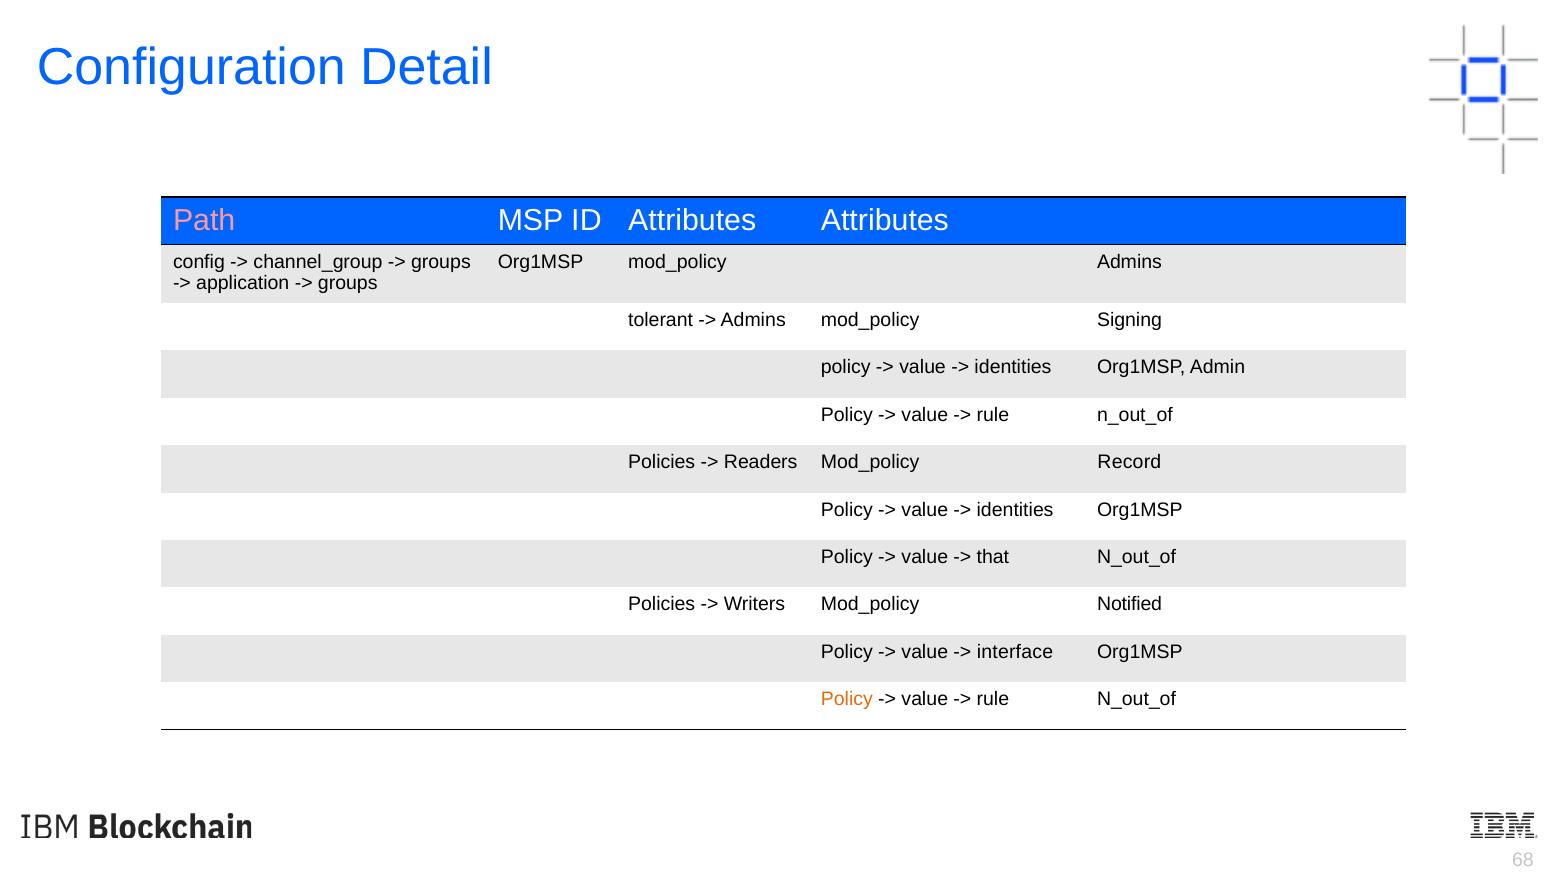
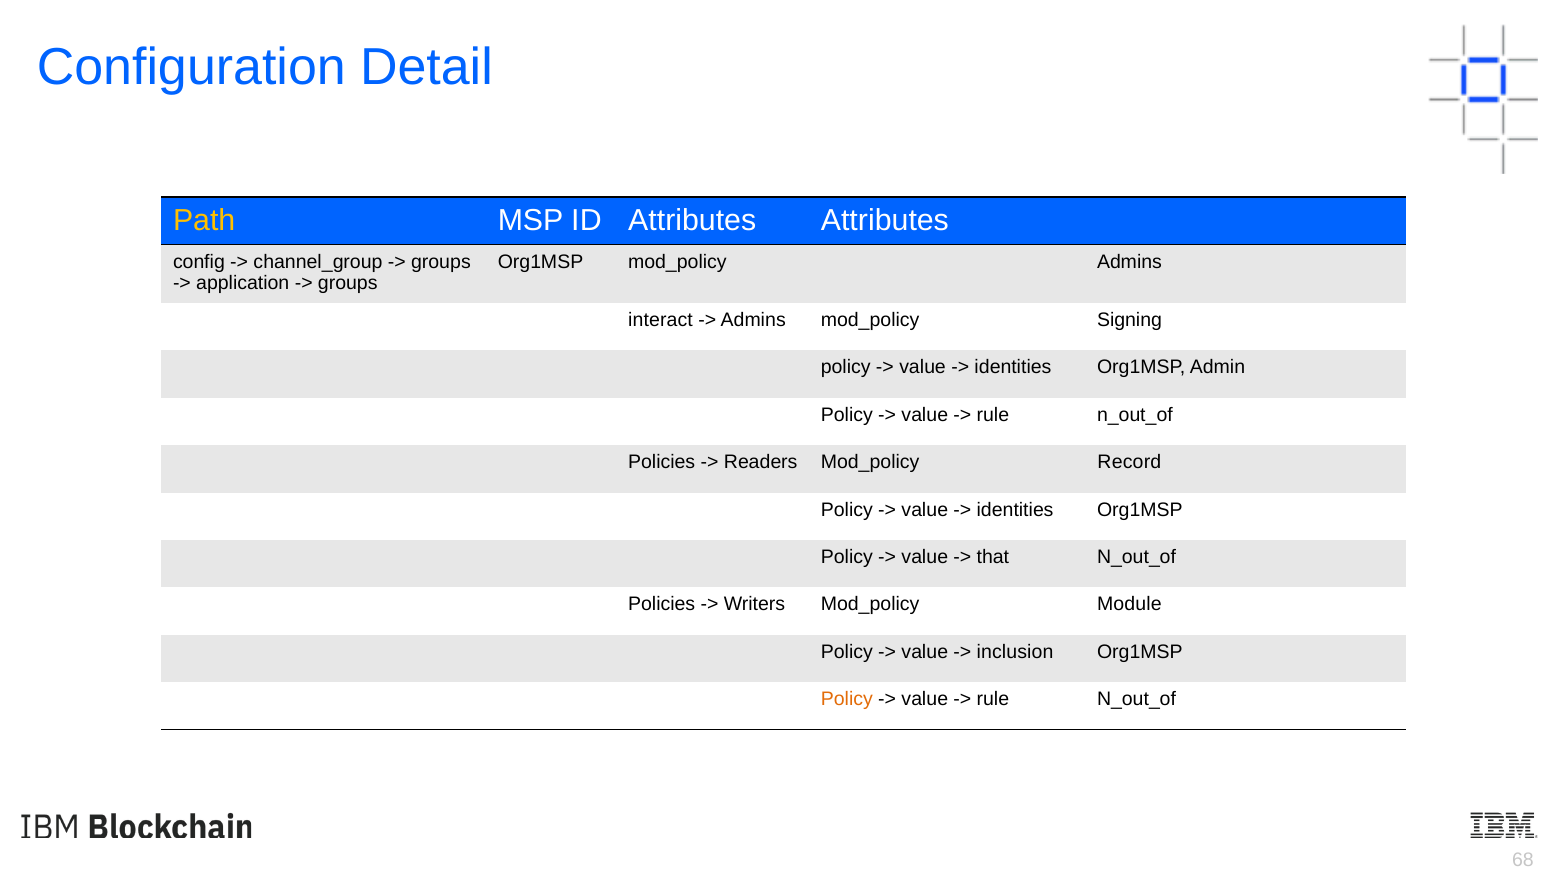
Path colour: pink -> yellow (204, 220)
tolerant: tolerant -> interact (661, 320)
Notified: Notified -> Module (1129, 604)
interface: interface -> inclusion (1015, 651)
